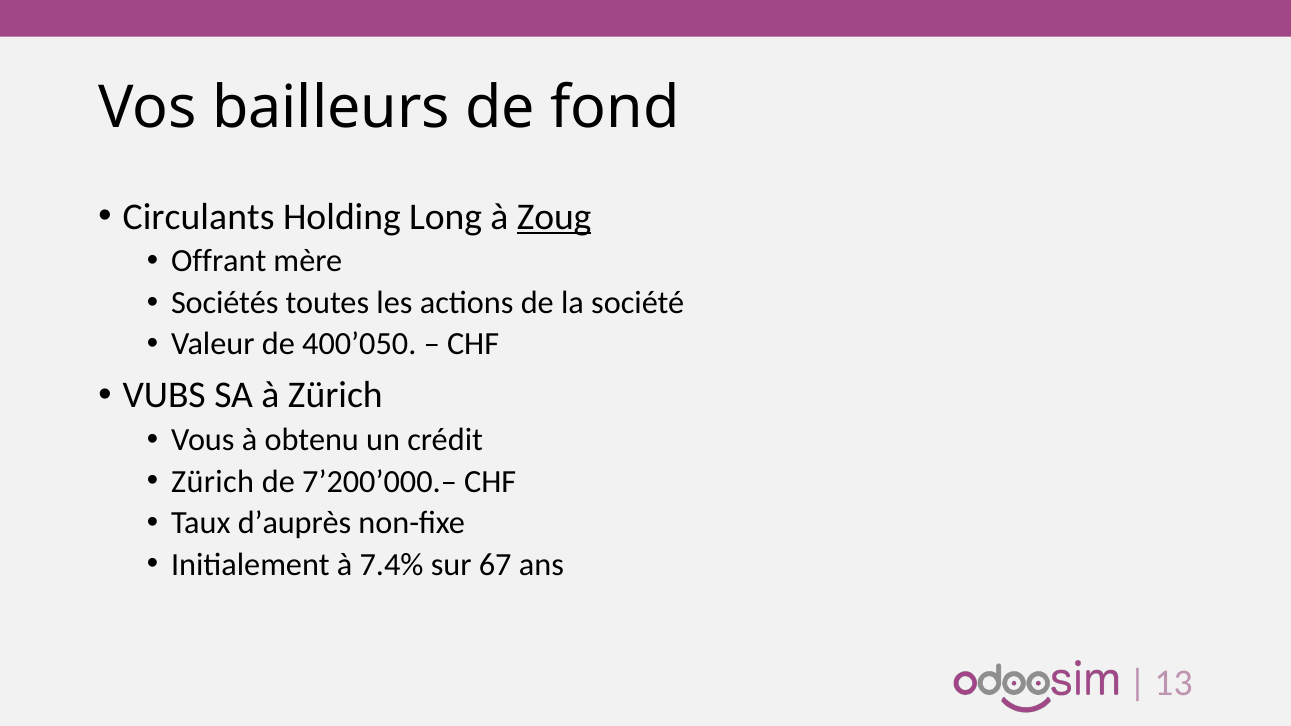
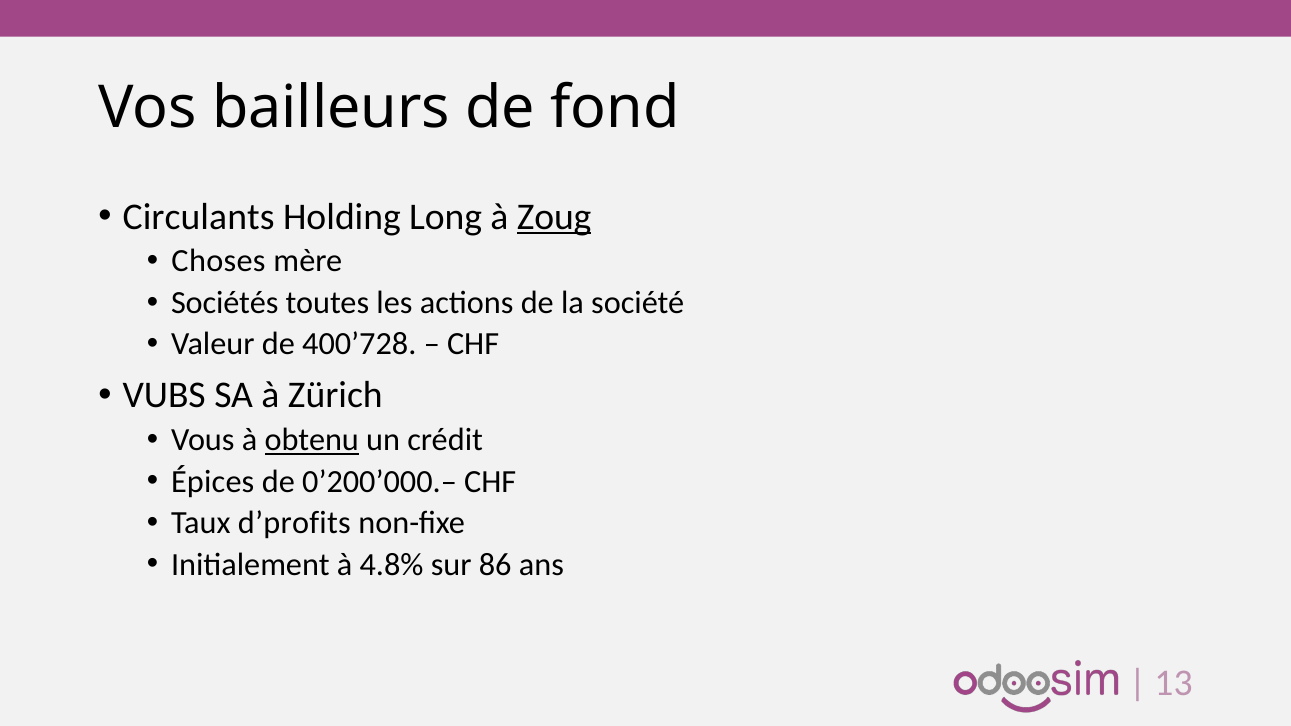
Offrant: Offrant -> Choses (219, 261)
400’050: 400’050 -> 400’728 (359, 344)
obtenu underline: none -> present (312, 440)
Zürich: Zürich -> Épices (213, 482)
7’200’000.–: 7’200’000.– -> 0’200’000.– (380, 482)
d’auprès: d’auprès -> d’profits (294, 523)
7.4%: 7.4% -> 4.8% (392, 565)
67: 67 -> 86 (495, 565)
